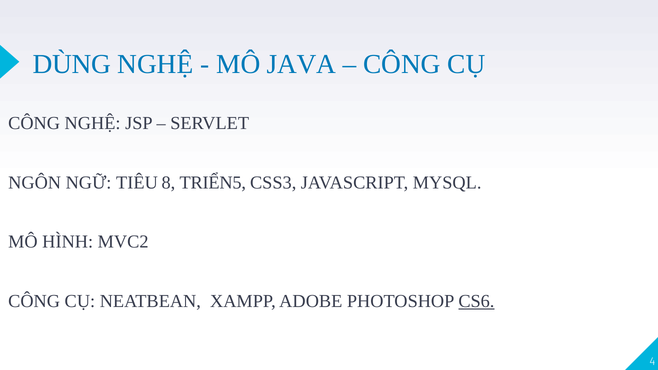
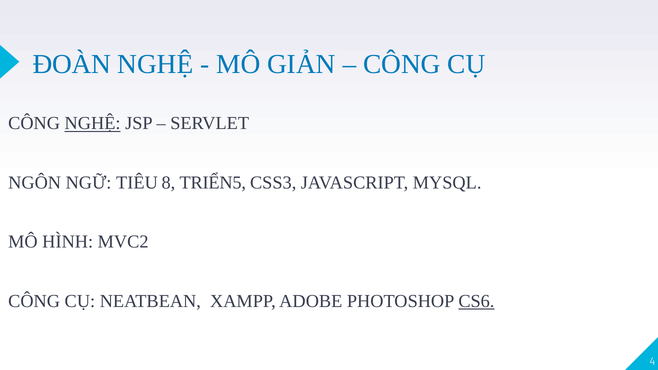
DÙNG: DÙNG -> ĐOÀN (72, 64)
JAVA: JAVA -> GIẢN (301, 64)
NGHỆ underline: none -> present (93, 123)
